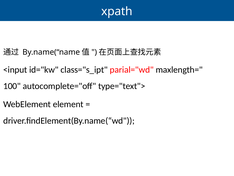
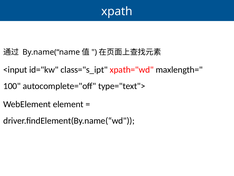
parial="wd: parial="wd -> xpath="wd (132, 70)
